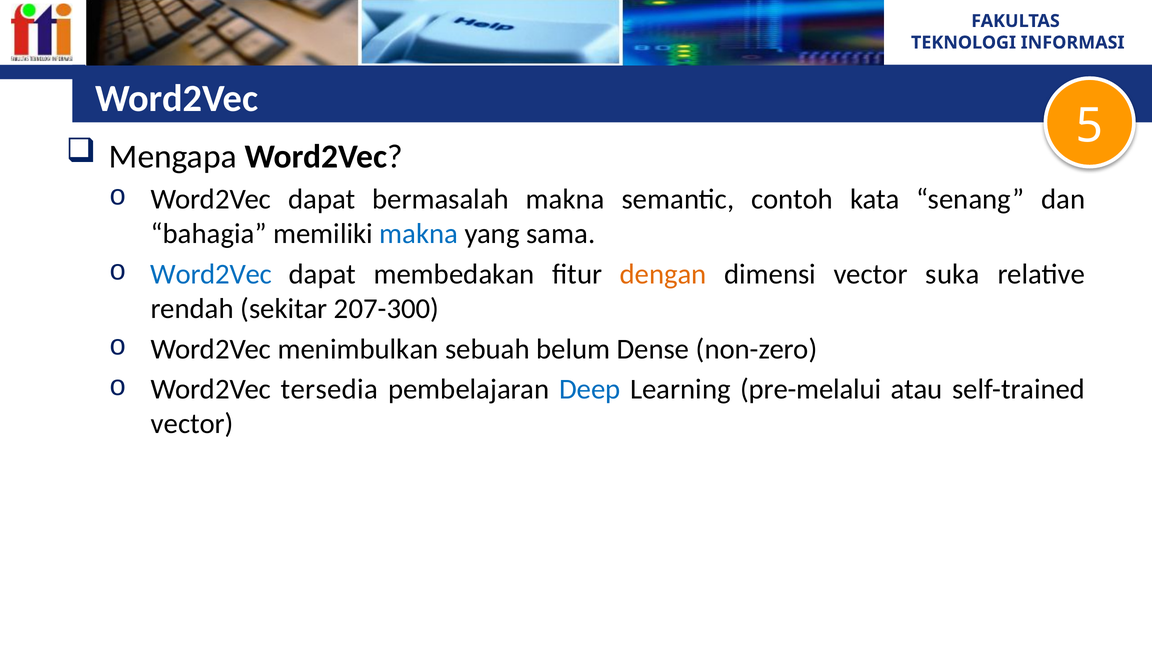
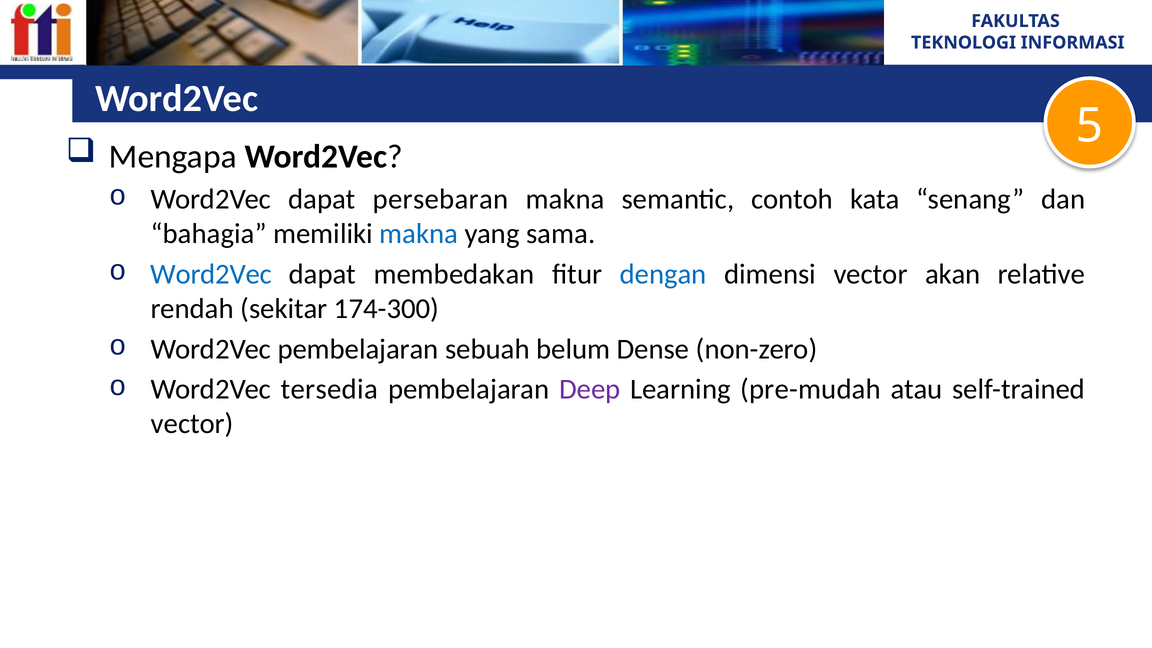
bermasalah: bermasalah -> persebaran (440, 199)
dengan colour: orange -> blue (663, 274)
suka: suka -> akan (953, 274)
207-300: 207-300 -> 174-300 (387, 309)
Word2Vec menimbulkan: menimbulkan -> pembelajaran (358, 349)
Deep colour: blue -> purple (590, 389)
pre-melalui: pre-melalui -> pre-mudah (811, 389)
